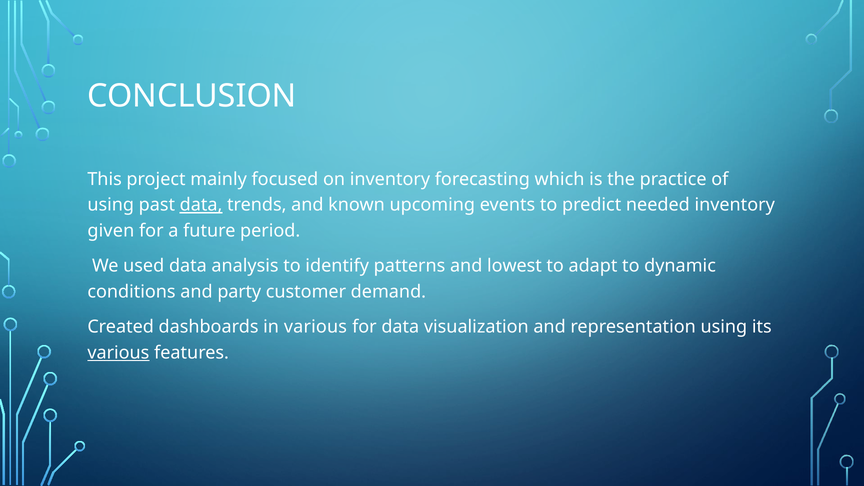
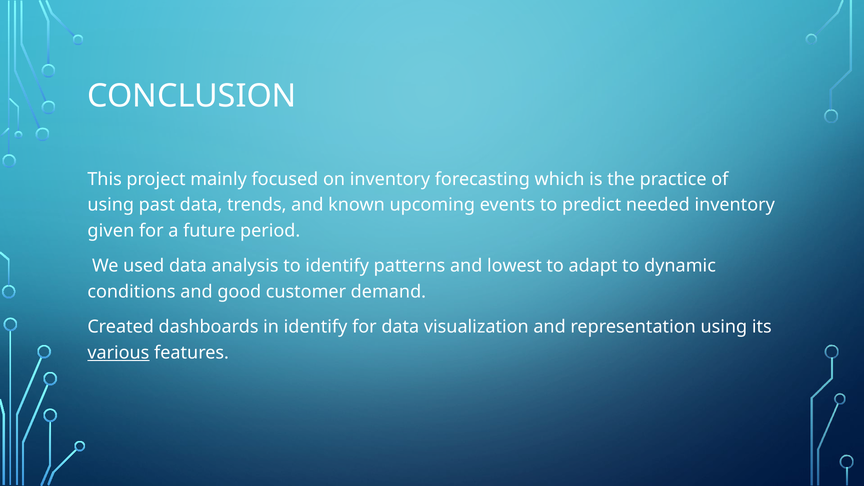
data underline: present -> none (201, 205)
party: party -> good (239, 292)
in various: various -> identify (316, 327)
